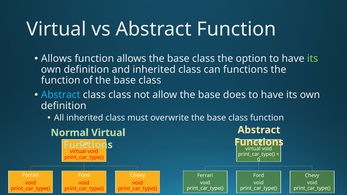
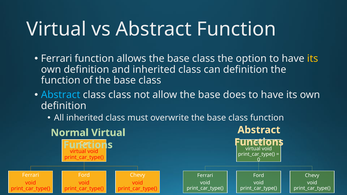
Allows: Allows -> Ferrari (57, 59)
its colour: light green -> yellow (313, 59)
can functions: functions -> definition (246, 70)
